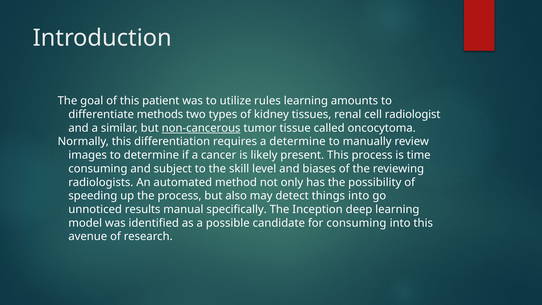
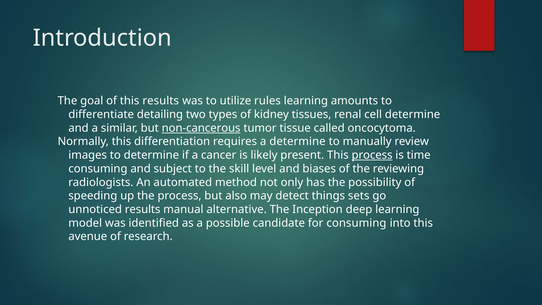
this patient: patient -> results (161, 101)
methods: methods -> detailing (160, 114)
cell radiologist: radiologist -> determine (413, 114)
process underline: none -> present (372, 155)
things into: into -> sets (359, 196)
specifically: specifically -> alternative (237, 209)
